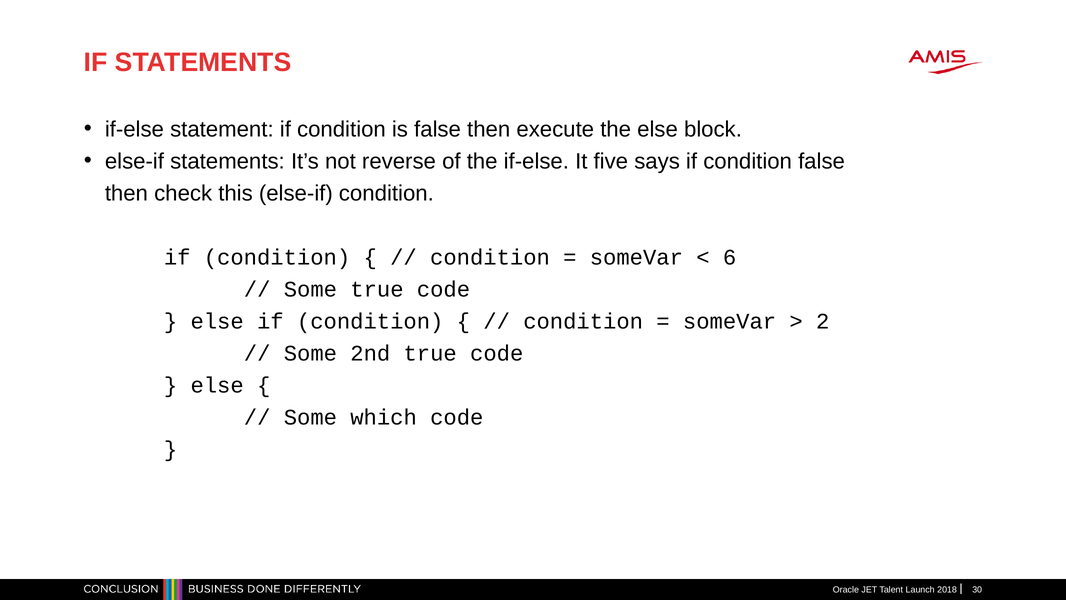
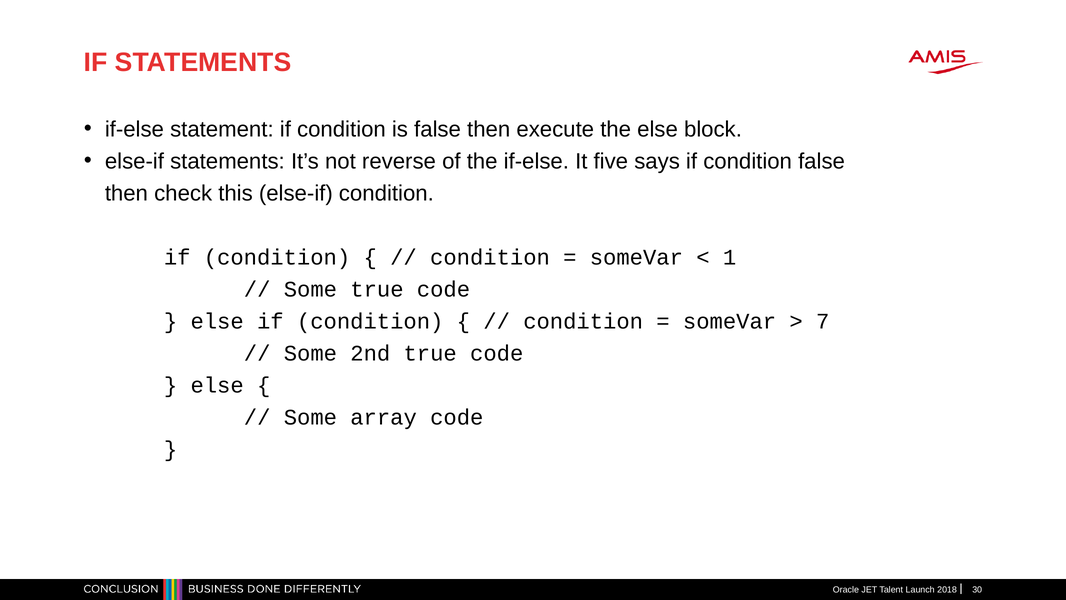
6: 6 -> 1 (730, 257)
2: 2 -> 7 (823, 321)
which: which -> array (384, 417)
